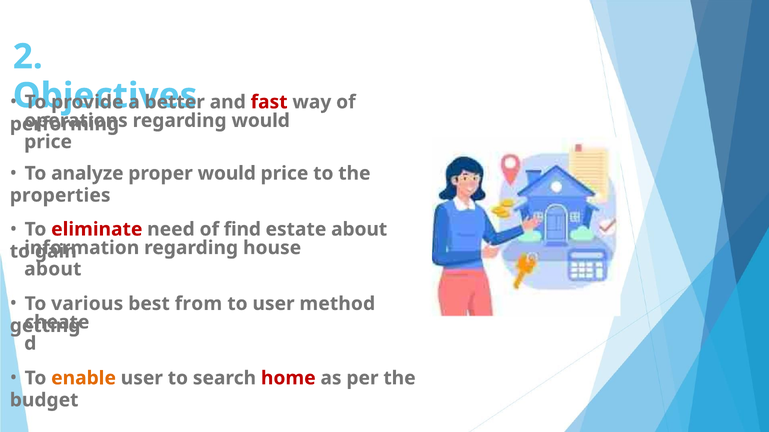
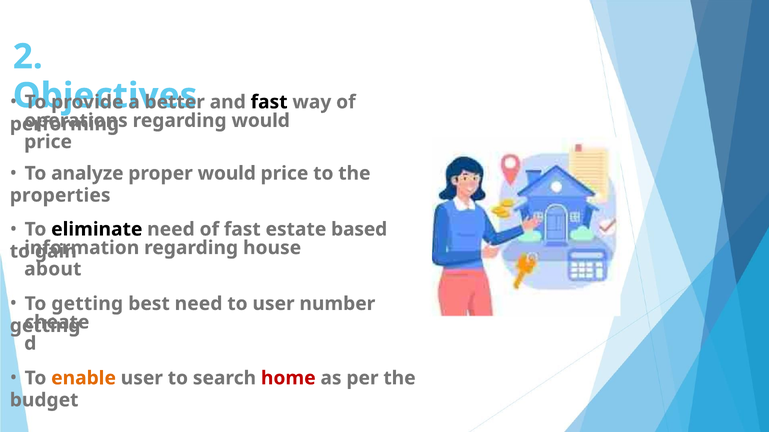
fast colour: red -> black (269, 102)
eliminate colour: red -> black (97, 230)
of find: find -> fast (242, 230)
estate about: about -> based (359, 230)
To various: various -> getting (87, 304)
best from: from -> need (199, 304)
method: method -> number (337, 304)
